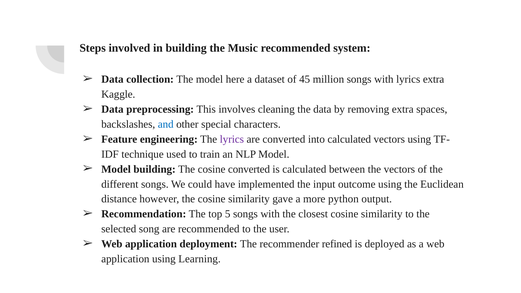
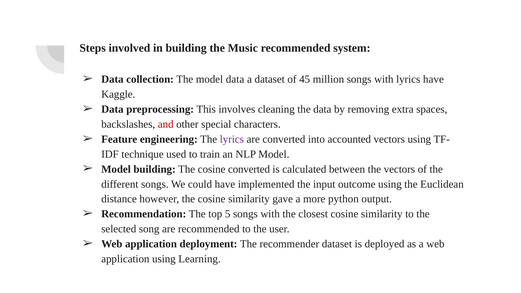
model here: here -> data (235, 79)
lyrics extra: extra -> have (433, 79)
and colour: blue -> red (166, 124)
into calculated: calculated -> accounted (349, 139)
recommender refined: refined -> dataset (337, 244)
